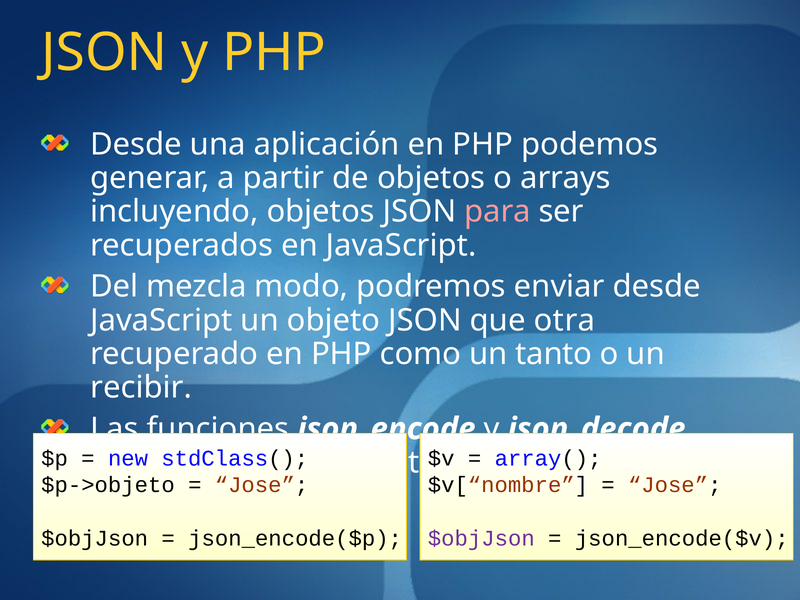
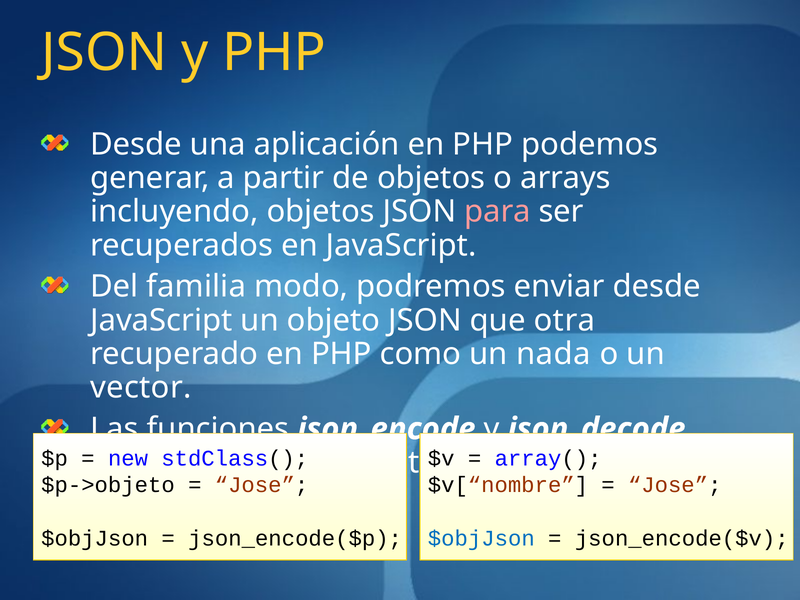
mezcla: mezcla -> familia (196, 287)
tanto: tanto -> nada (554, 354)
recibir: recibir -> vector (141, 388)
$objJson colour: purple -> blue (481, 538)
